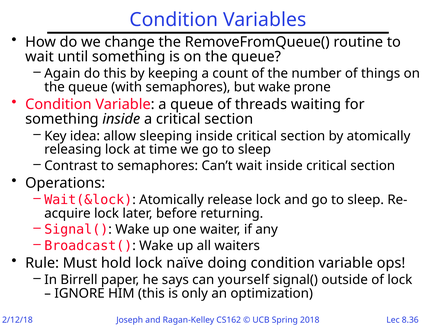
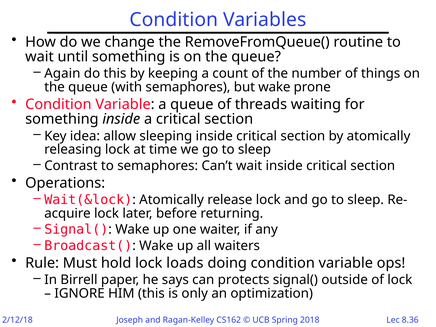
naïve: naïve -> loads (185, 263)
yourself: yourself -> protects (244, 280)
